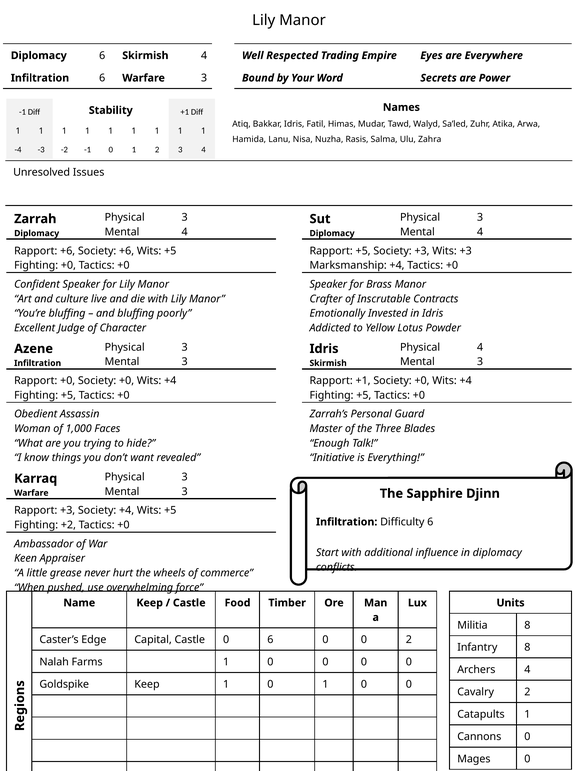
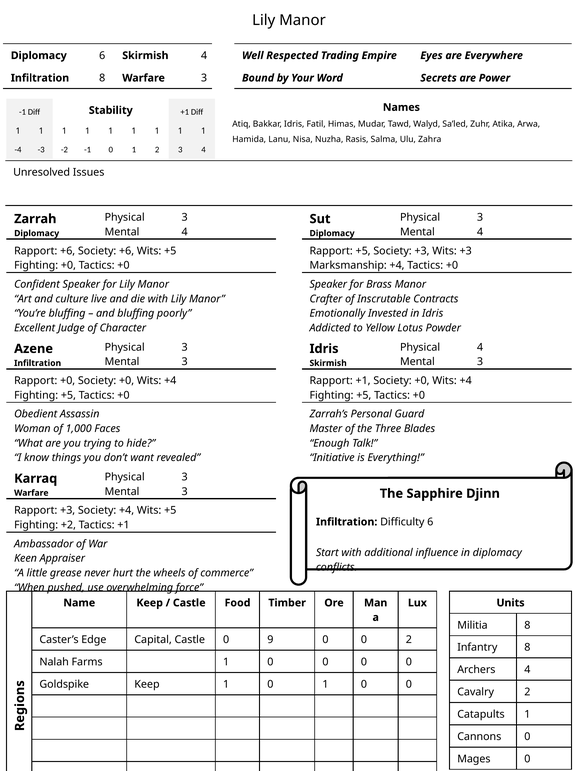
Infiltration 6: 6 -> 8 (102, 78)
+2 Tactics +0: +0 -> +1 (123, 525)
0 6: 6 -> 9 (270, 639)
